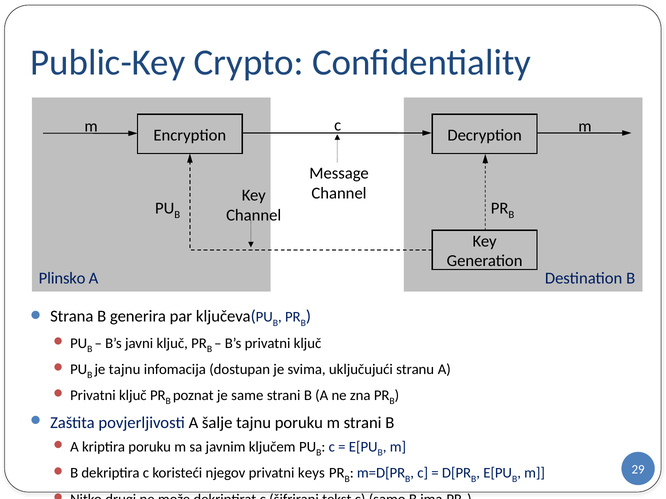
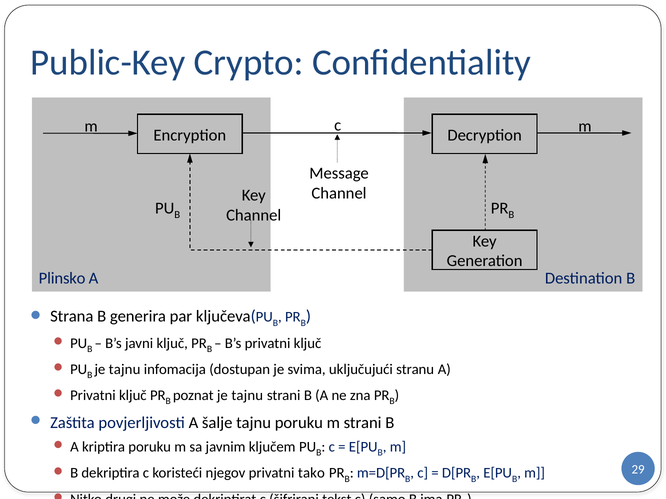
poznat je same: same -> tajnu (247, 396)
keys: keys -> tako (311, 473)
